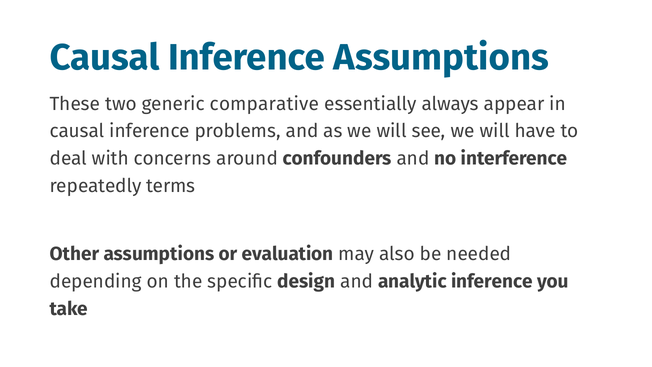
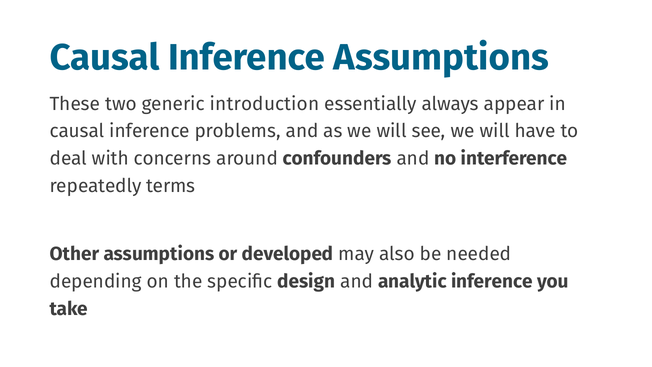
comparative: comparative -> introduction (265, 104)
evaluation: evaluation -> developed (288, 254)
